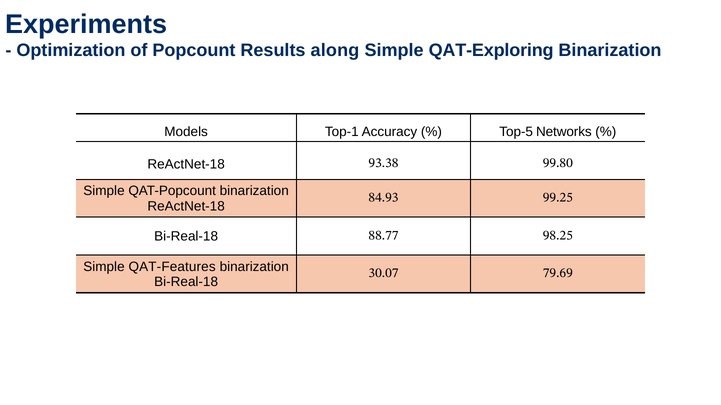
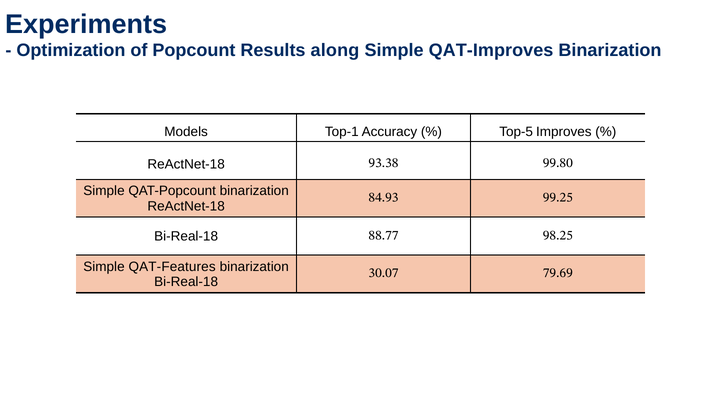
QAT-Exploring: QAT-Exploring -> QAT-Improves (491, 51)
Networks: Networks -> Improves (564, 132)
